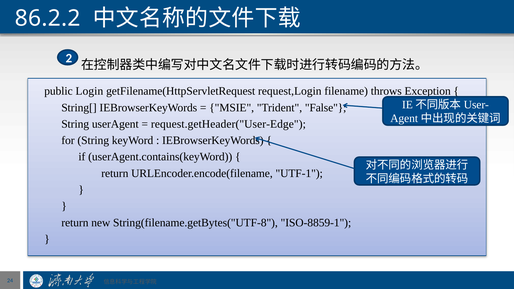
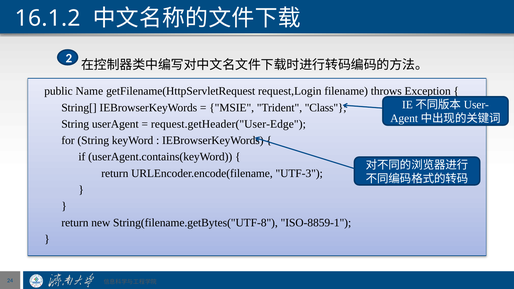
86.2.2: 86.2.2 -> 16.1.2 (48, 18)
Login: Login -> Name (89, 91)
False: False -> Class (326, 108)
UTF-1: UTF-1 -> UTF-3 (299, 173)
